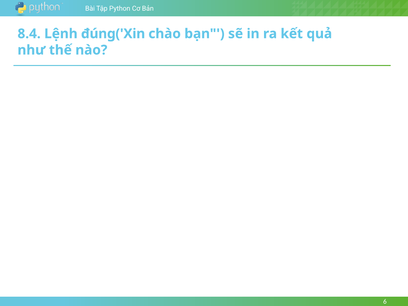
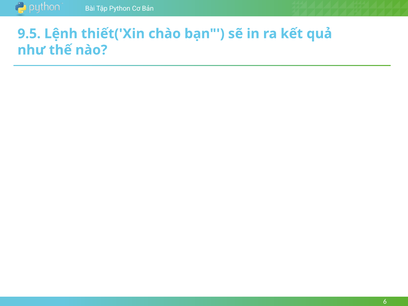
8.4: 8.4 -> 9.5 (29, 34)
đúng('Xin: đúng('Xin -> thiết('Xin (113, 34)
